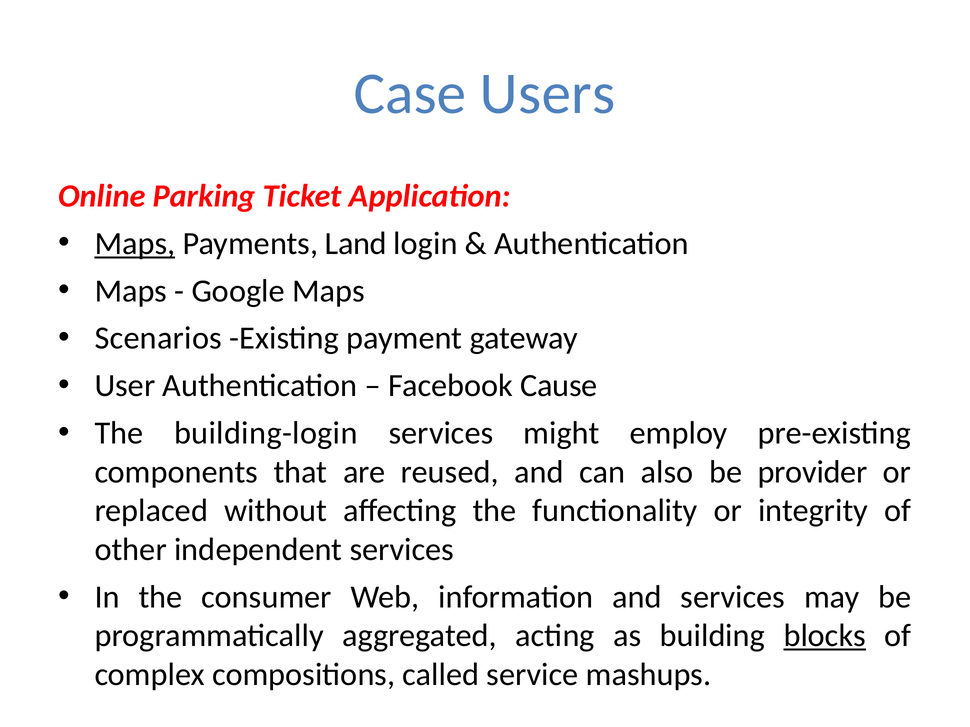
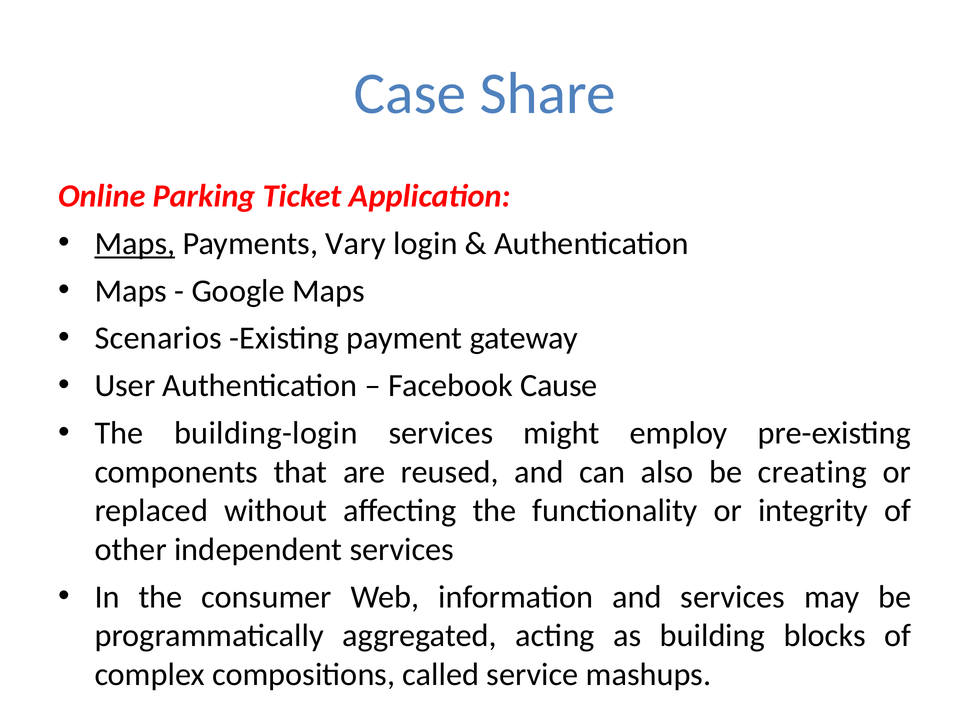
Users: Users -> Share (548, 94)
Land: Land -> Vary (356, 244)
provider: provider -> creating (812, 472)
blocks underline: present -> none (825, 636)
